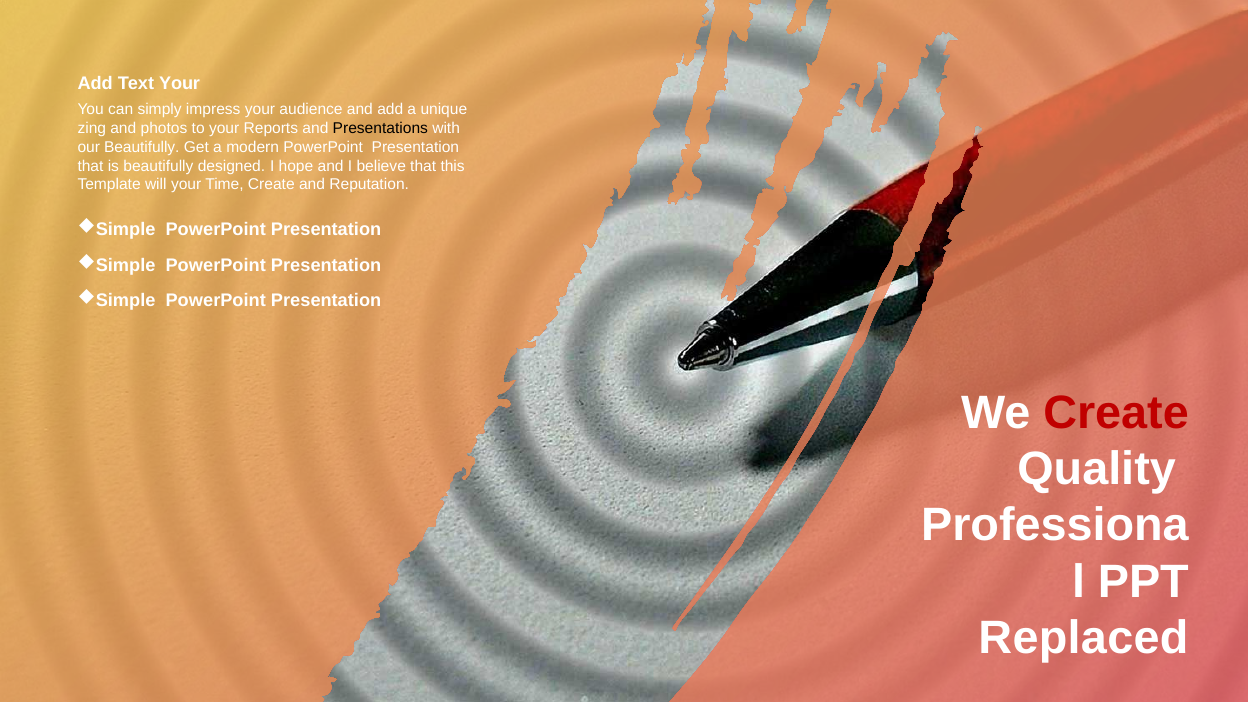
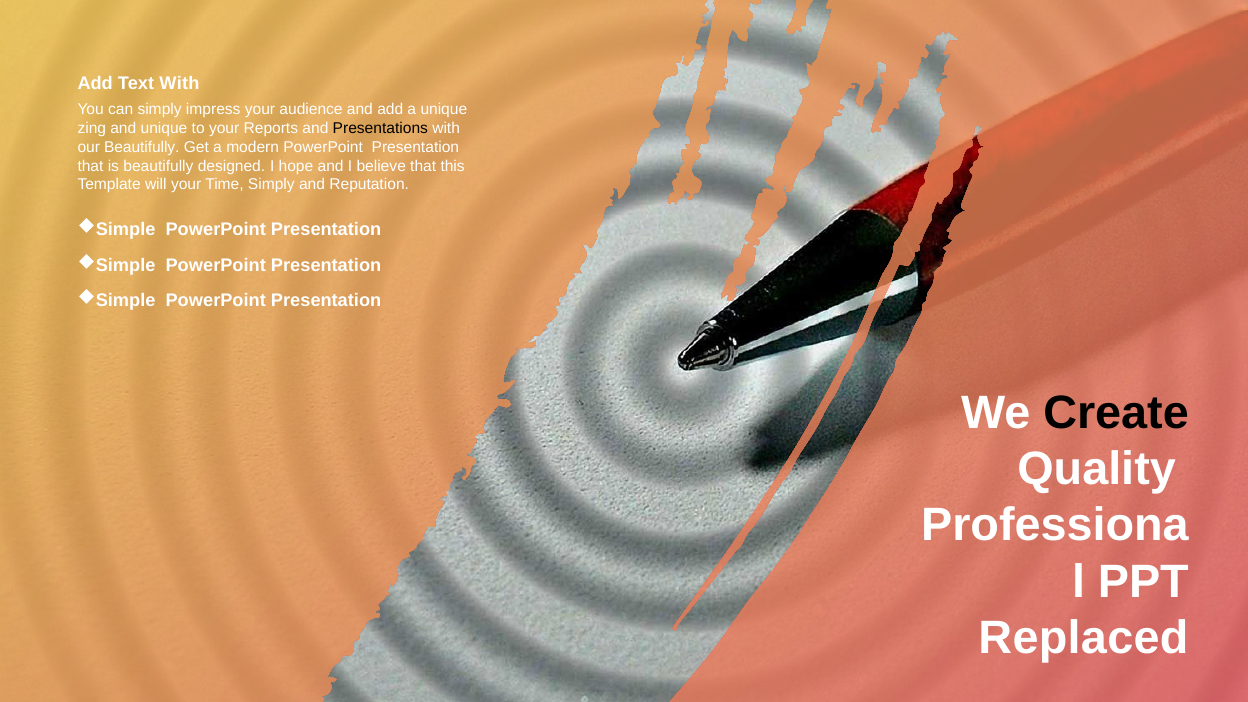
Text Your: Your -> With (179, 84)
and photos: photos -> unique (164, 128)
Time Create: Create -> Simply (271, 185)
Create colour: red -> black (1116, 413)
